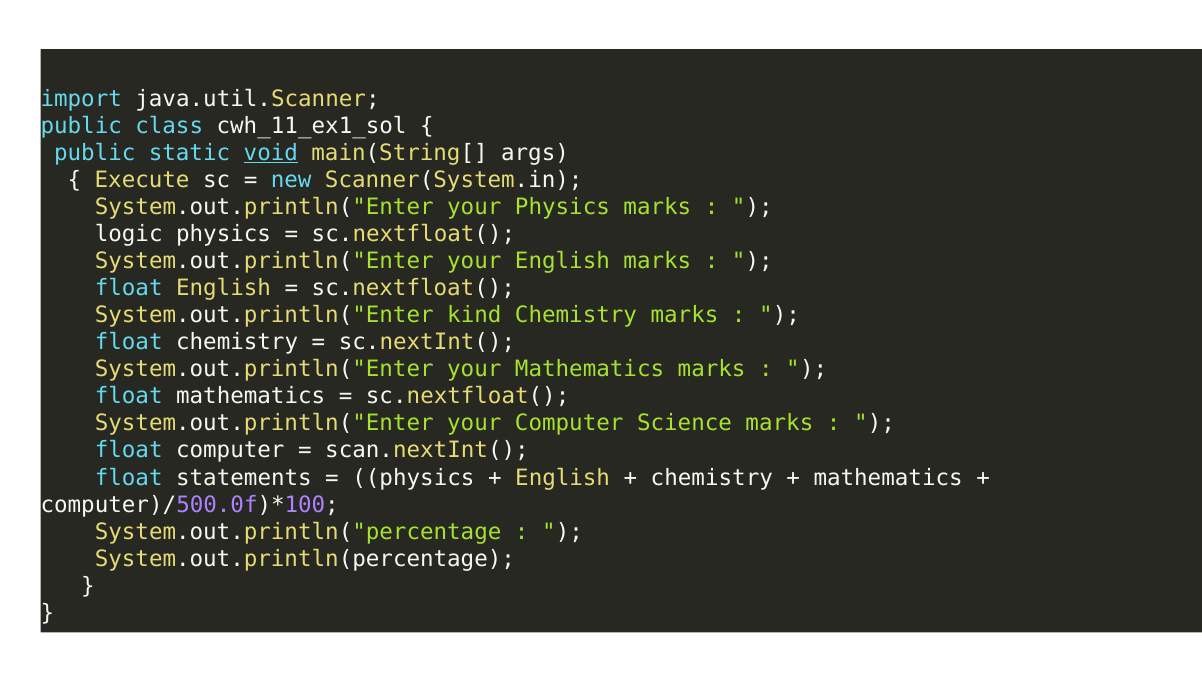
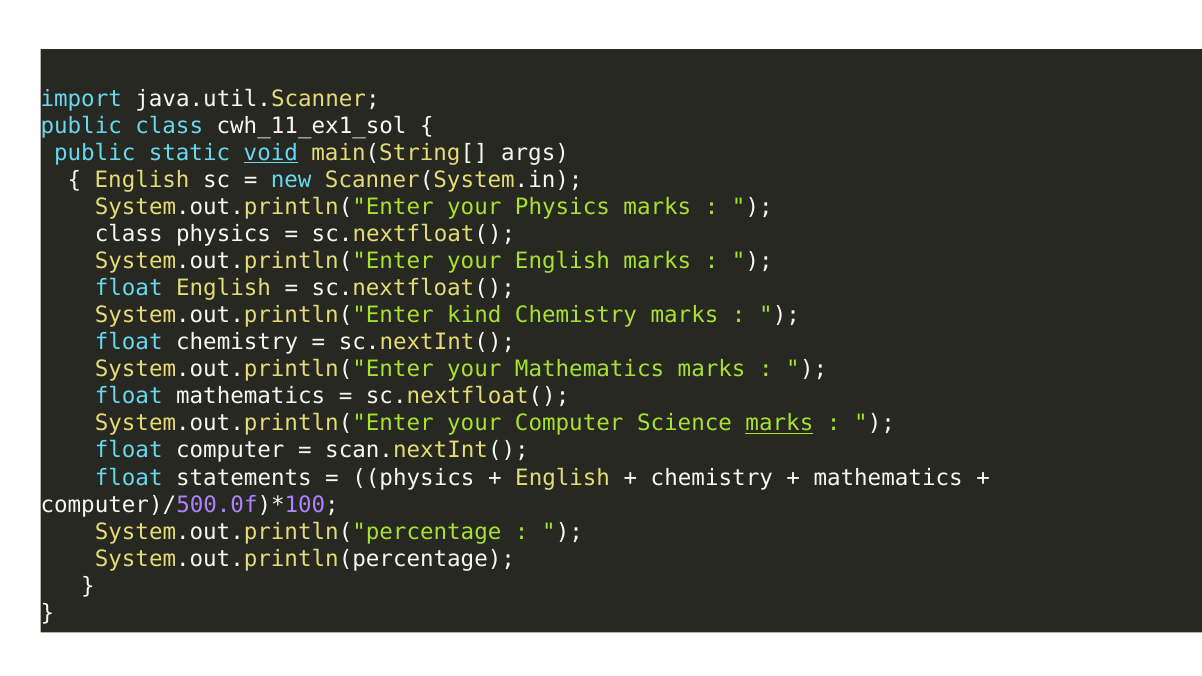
Execute: Execute -> English (142, 180)
logic: logic -> class (129, 234)
marks underline: none -> present (779, 424)
